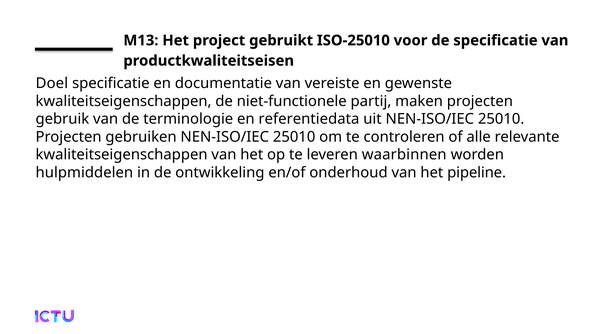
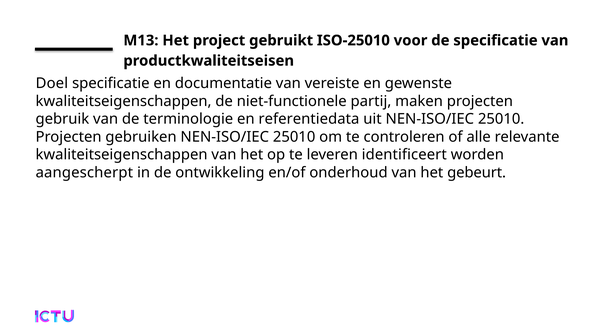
waarbinnen: waarbinnen -> identificeert (404, 155)
hulpmiddelen: hulpmiddelen -> aangescherpt (84, 173)
pipeline: pipeline -> gebeurt (477, 173)
